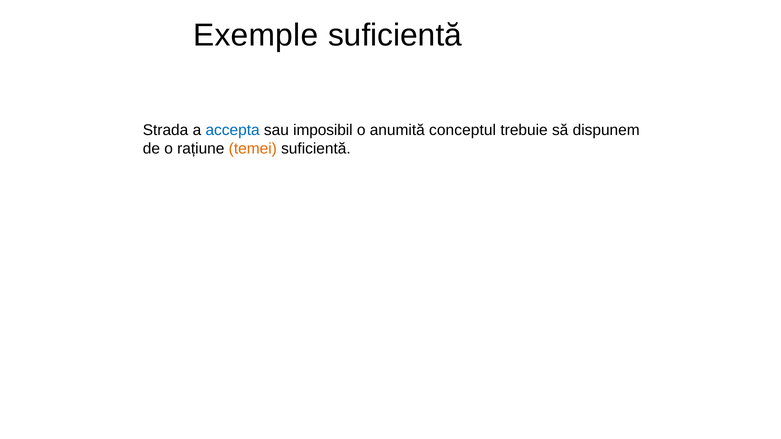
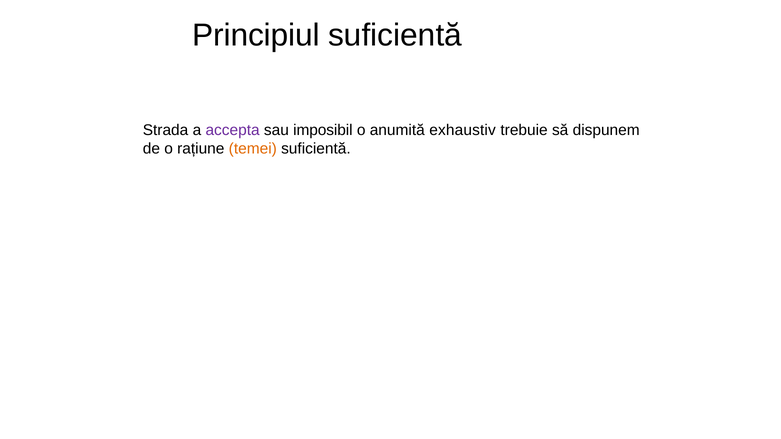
Exemple: Exemple -> Principiul (256, 35)
accepta colour: blue -> purple (233, 130)
conceptul: conceptul -> exhaustiv (463, 130)
